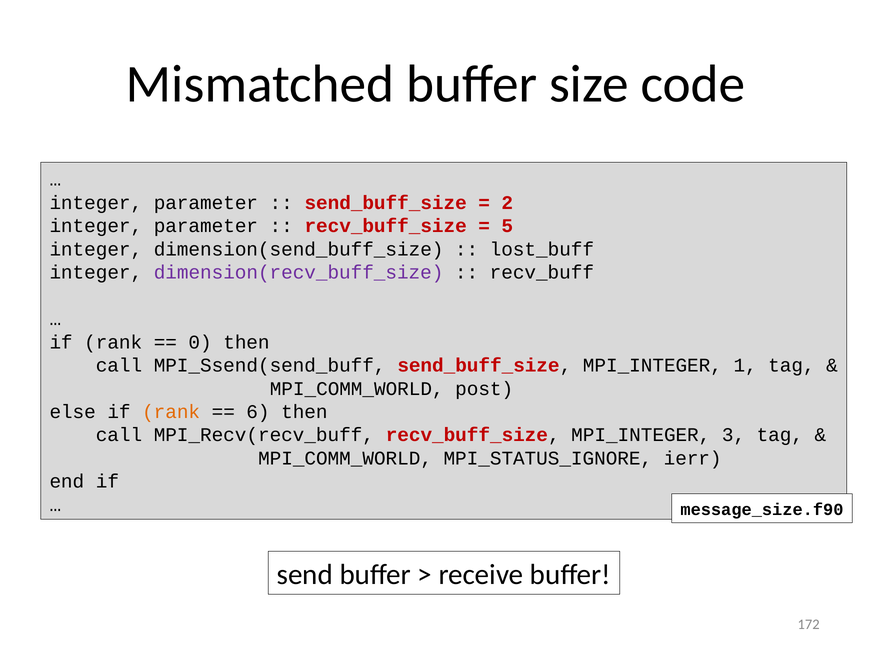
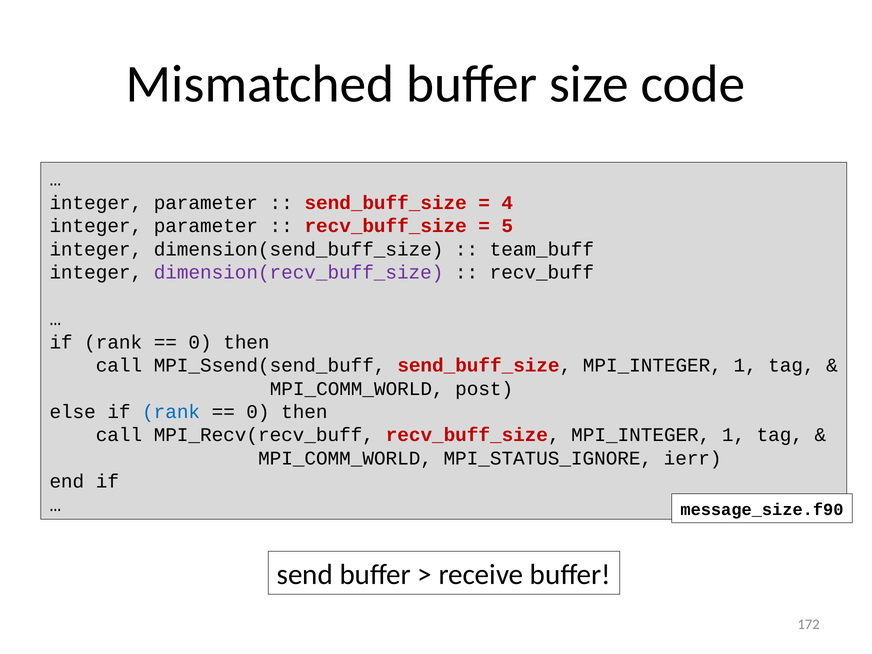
2: 2 -> 4 (507, 203)
lost_buff: lost_buff -> team_buff (542, 249)
rank colour: orange -> blue (171, 412)
6: 6 -> 0 (258, 412)
recv_buff_size MPI_INTEGER 3: 3 -> 1 (734, 435)
